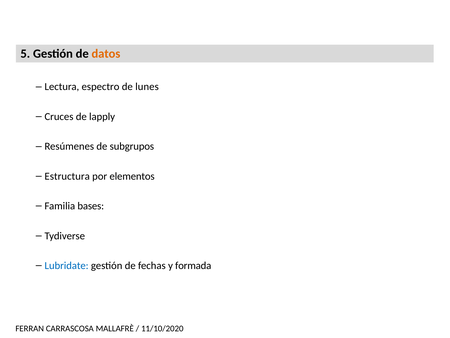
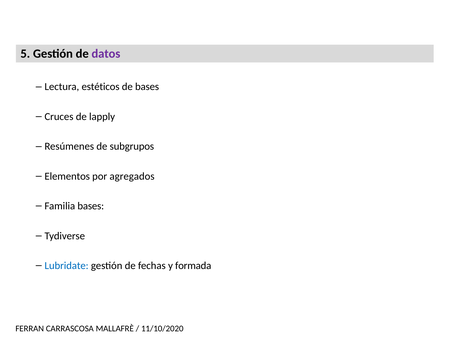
datos colour: orange -> purple (106, 54)
espectro: espectro -> estéticos (101, 87)
de lunes: lunes -> bases (147, 87)
Estructura: Estructura -> Elementos (67, 176)
elementos: elementos -> agregados (132, 176)
